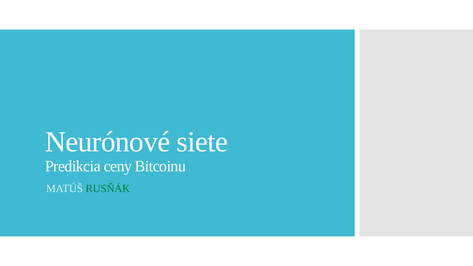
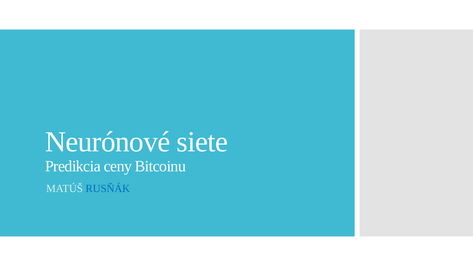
RUSŇÁK colour: green -> blue (108, 189)
